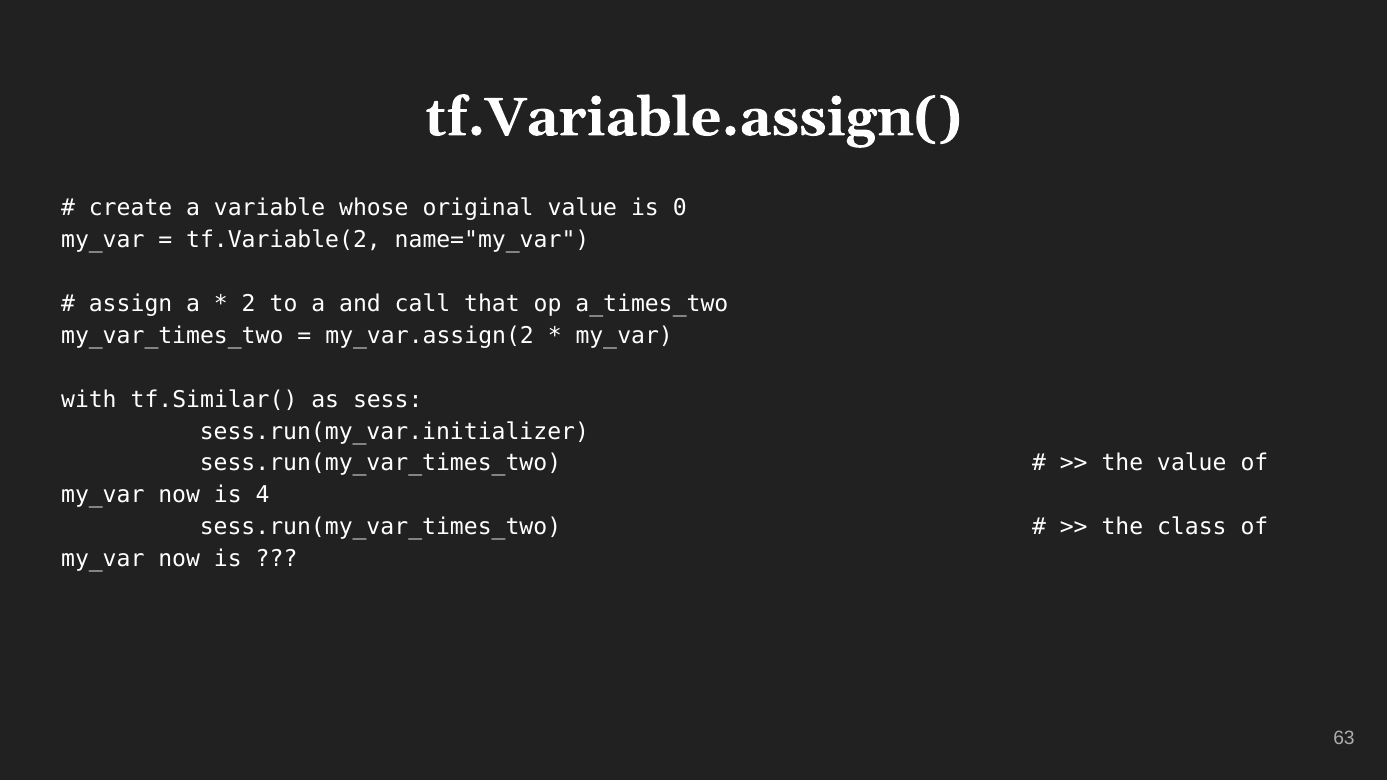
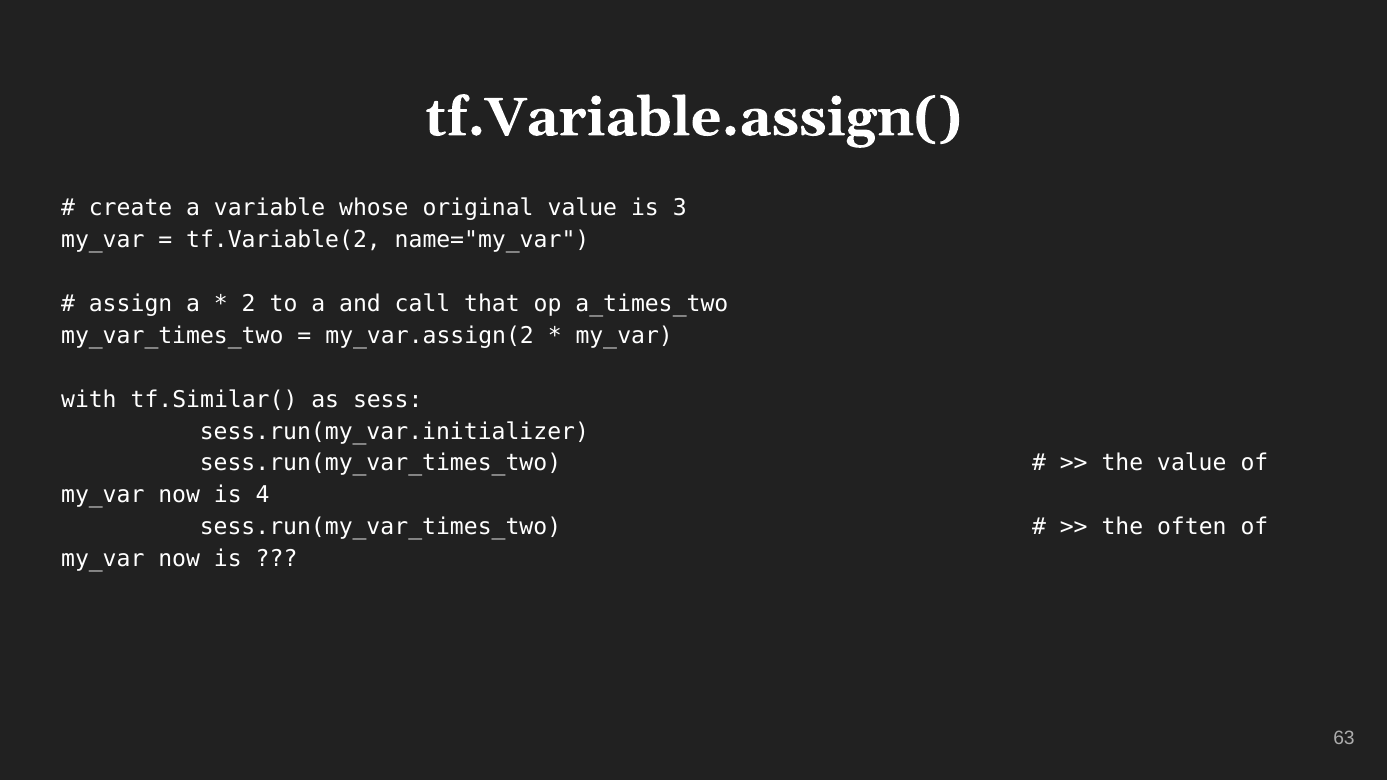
0: 0 -> 3 (680, 208)
class: class -> often (1192, 527)
